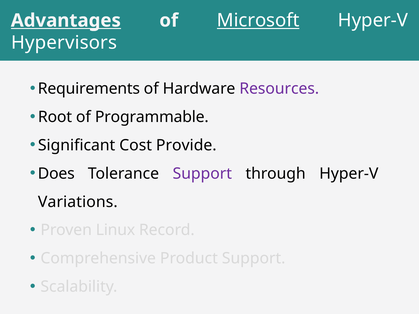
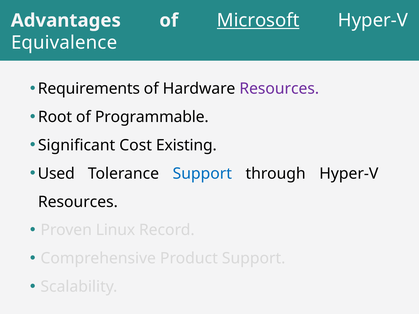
Advantages underline: present -> none (66, 20)
Hypervisors: Hypervisors -> Equivalence (64, 43)
Provide: Provide -> Existing (186, 145)
Does: Does -> Used (56, 174)
Support colour: purple -> blue (202, 174)
Variations: Variations -> Resources (78, 202)
